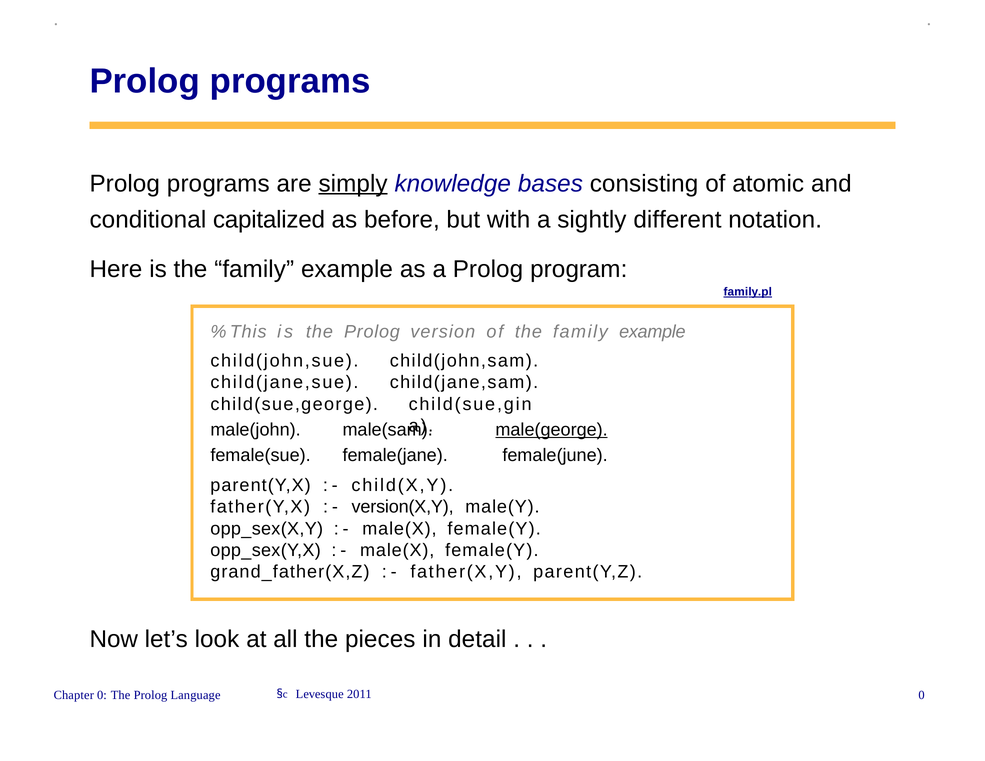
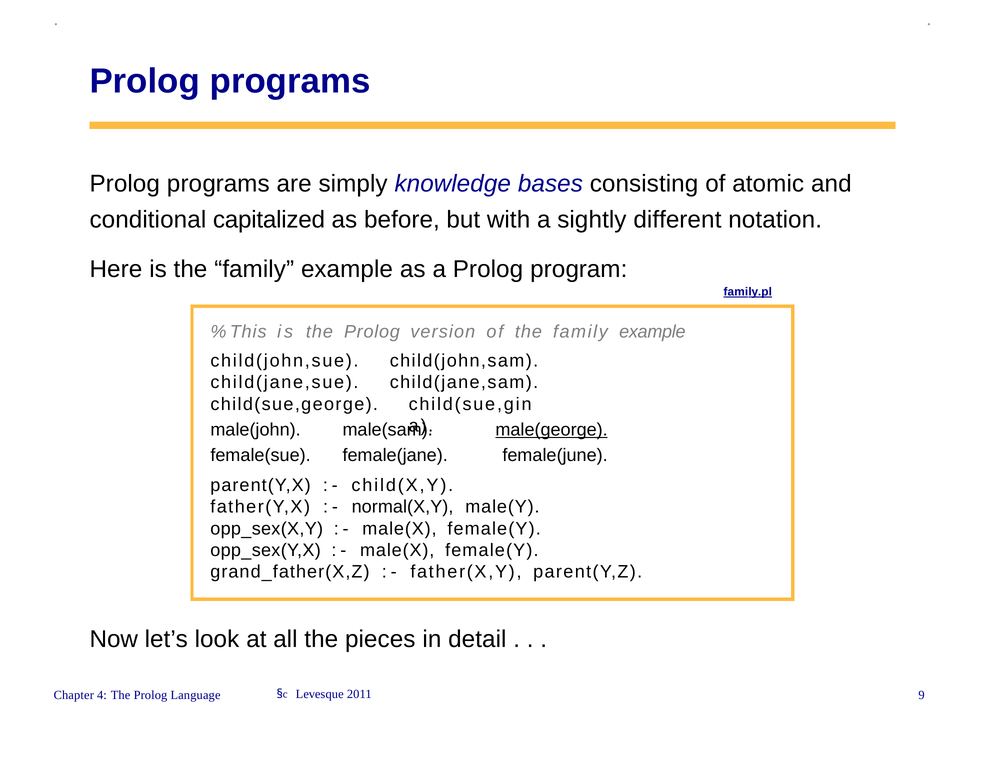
simply underline: present -> none (353, 184)
version(X,Y: version(X,Y -> normal(X,Y (403, 507)
Chapter 0: 0 -> 4 (102, 695)
2011 0: 0 -> 9 (922, 695)
